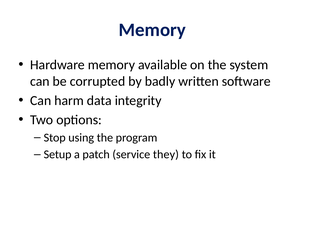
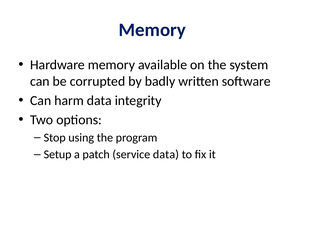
service they: they -> data (166, 154)
